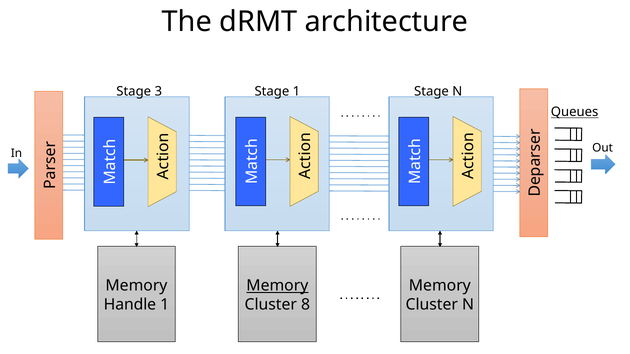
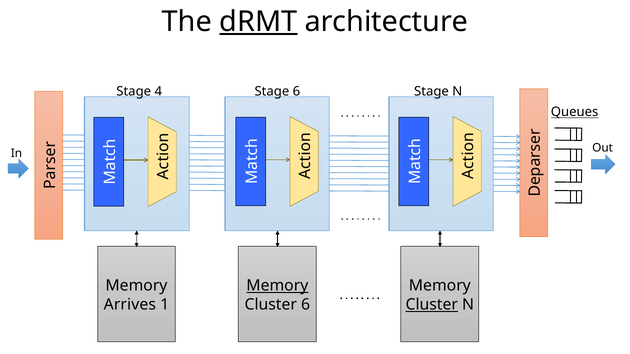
dRMT underline: none -> present (258, 22)
Stage 3: 3 -> 4 (158, 92)
Stage 1: 1 -> 6 (296, 92)
Handle: Handle -> Arrives (130, 305)
Cluster 8: 8 -> 6 (306, 305)
Cluster underline: none -> present (432, 305)
